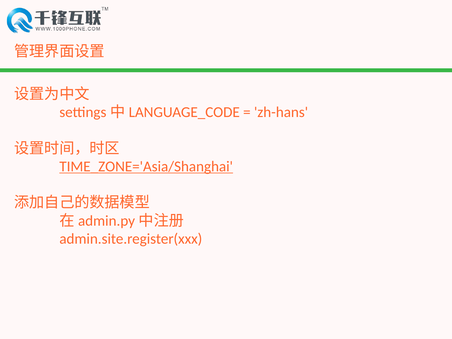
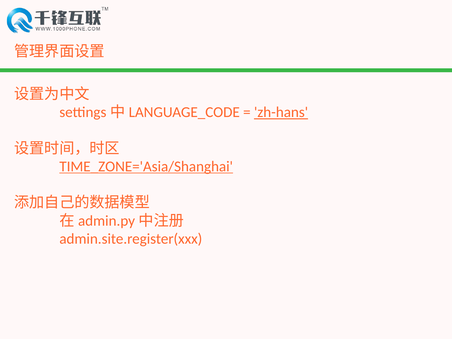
zh-hans underline: none -> present (281, 112)
